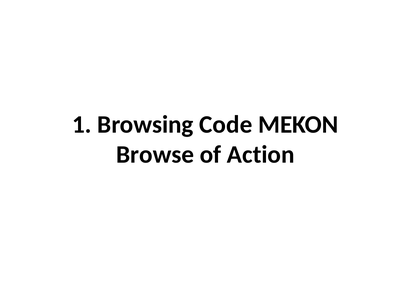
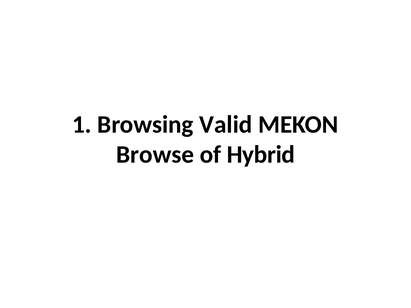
Code: Code -> Valid (226, 125)
Action: Action -> Hybrid (261, 155)
